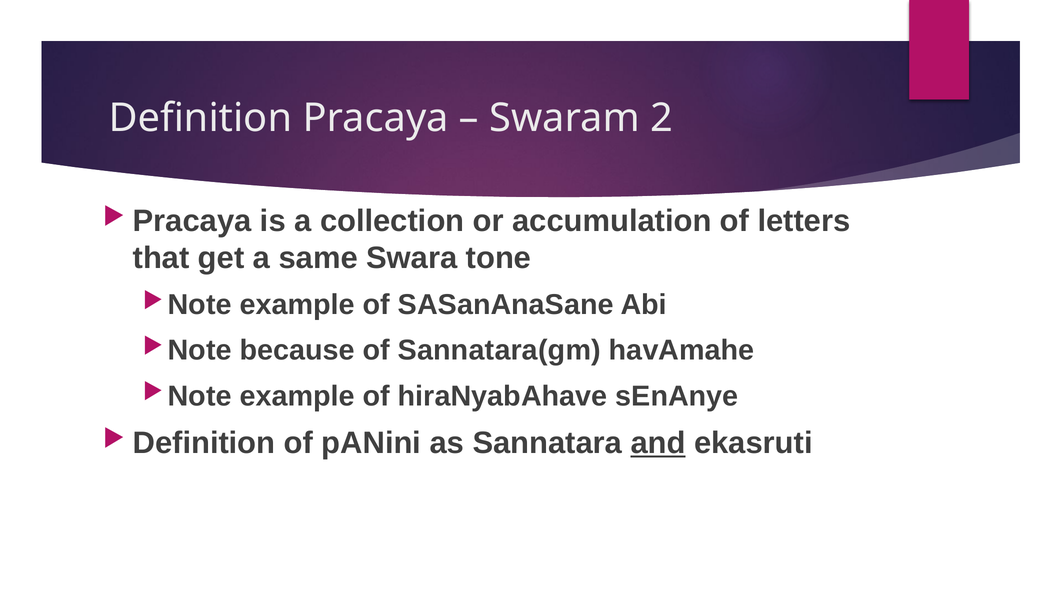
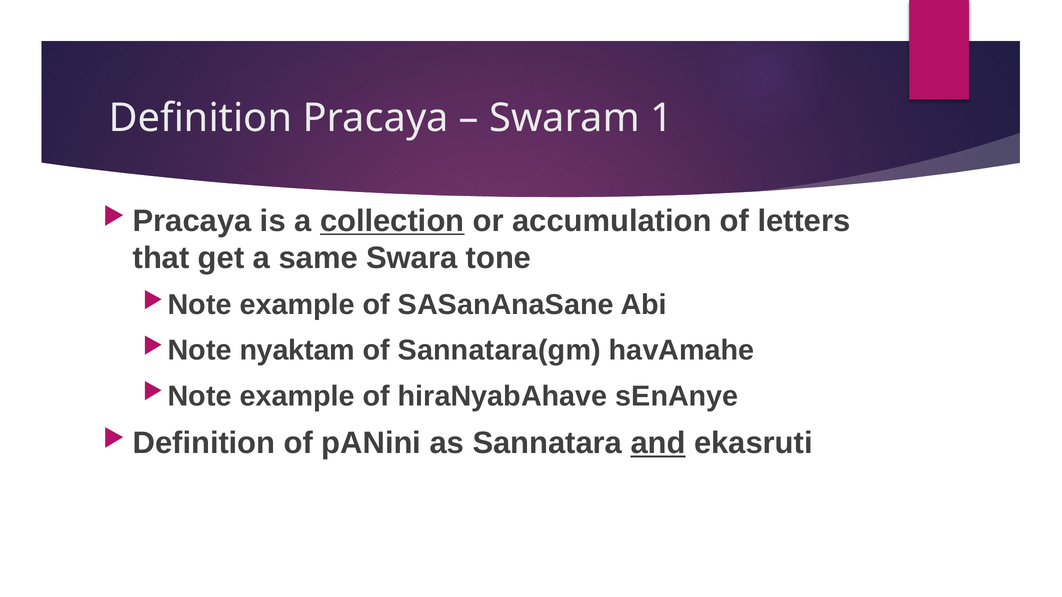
2: 2 -> 1 (662, 118)
collection underline: none -> present (392, 221)
because: because -> nyaktam (297, 351)
